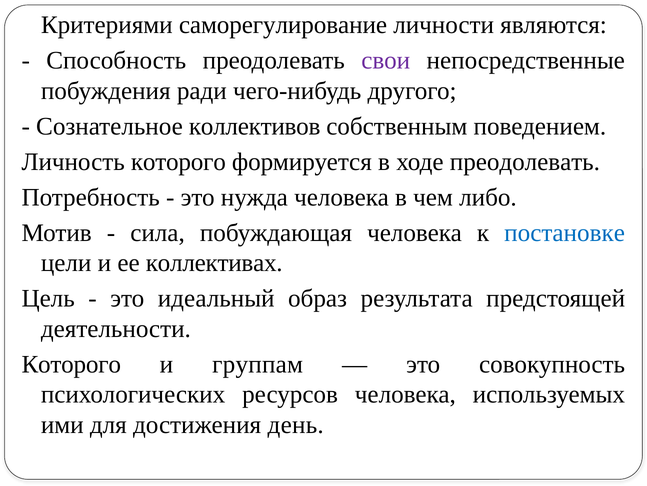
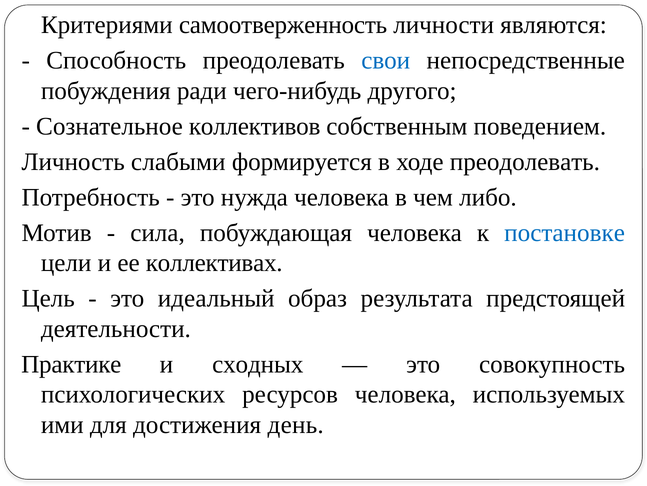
саморегулирование: саморегулирование -> самоотверженность (283, 25)
свои colour: purple -> blue (386, 61)
Личность которого: которого -> слабыми (178, 162)
Которого: Которого -> Практике (71, 364)
группам: группам -> сходных (258, 364)
